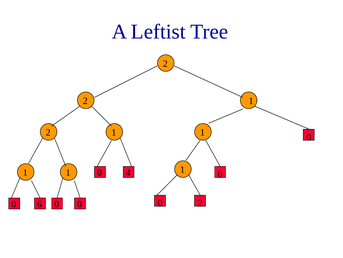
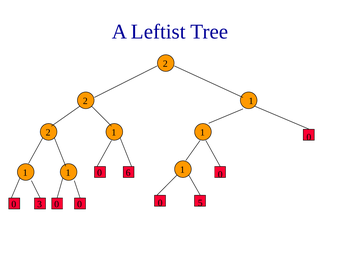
4: 4 -> 6 (128, 172)
0 2: 2 -> 5 (200, 202)
6: 6 -> 3 (40, 204)
